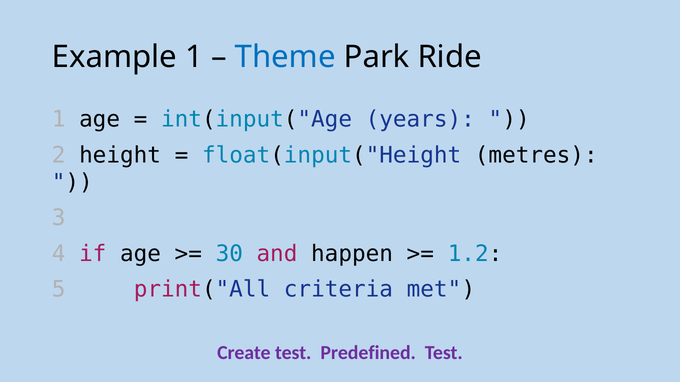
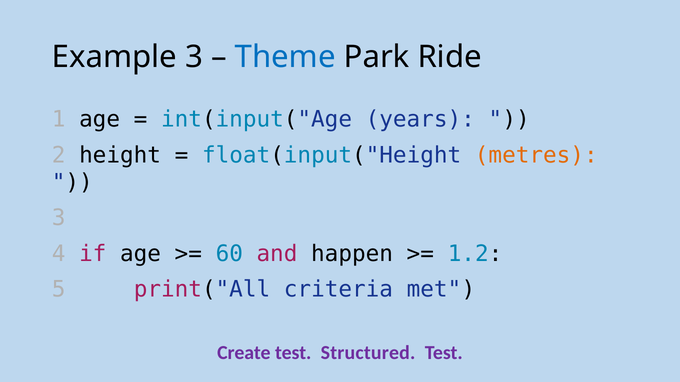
Example 1: 1 -> 3 (194, 57)
metres colour: black -> orange (536, 155)
30: 30 -> 60 (229, 254)
Predefined: Predefined -> Structured (368, 353)
